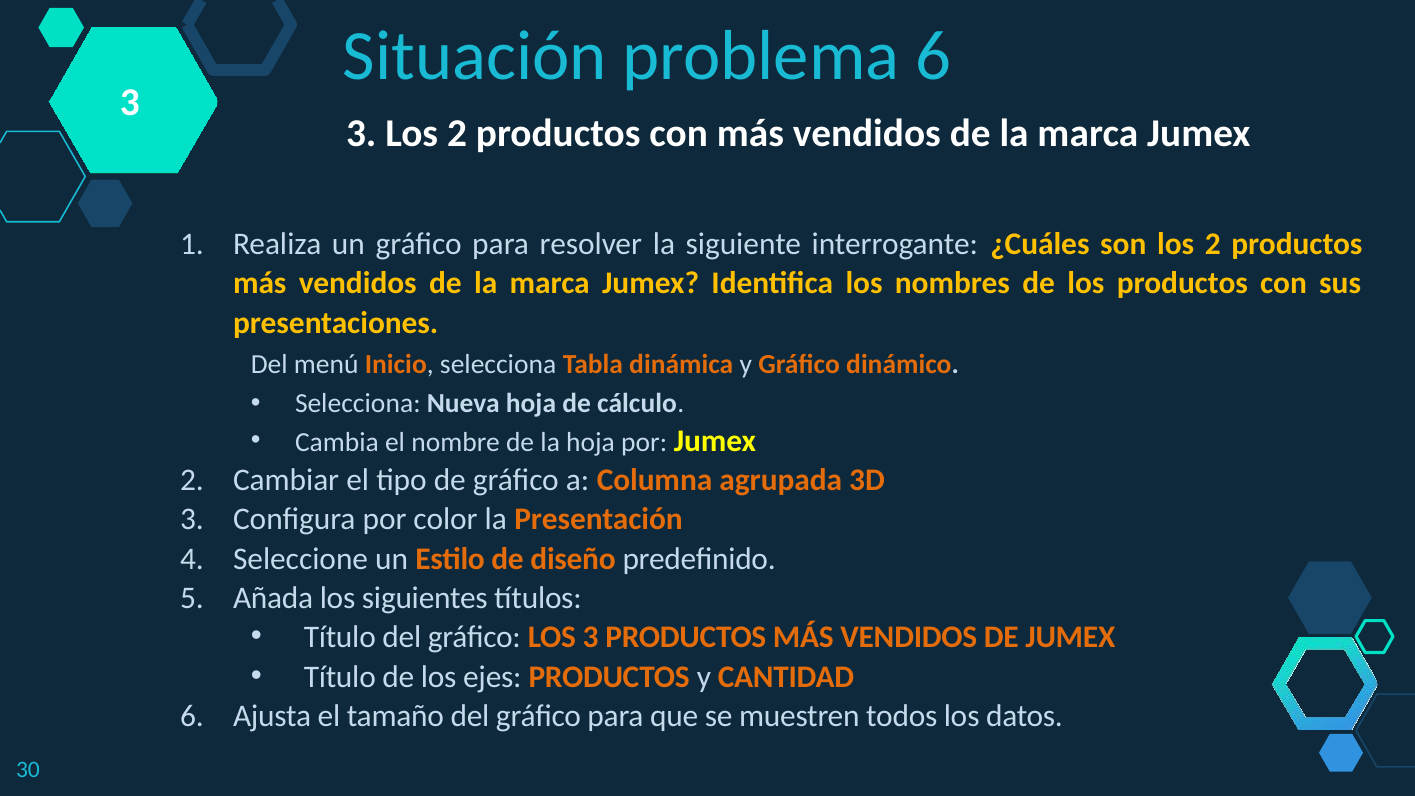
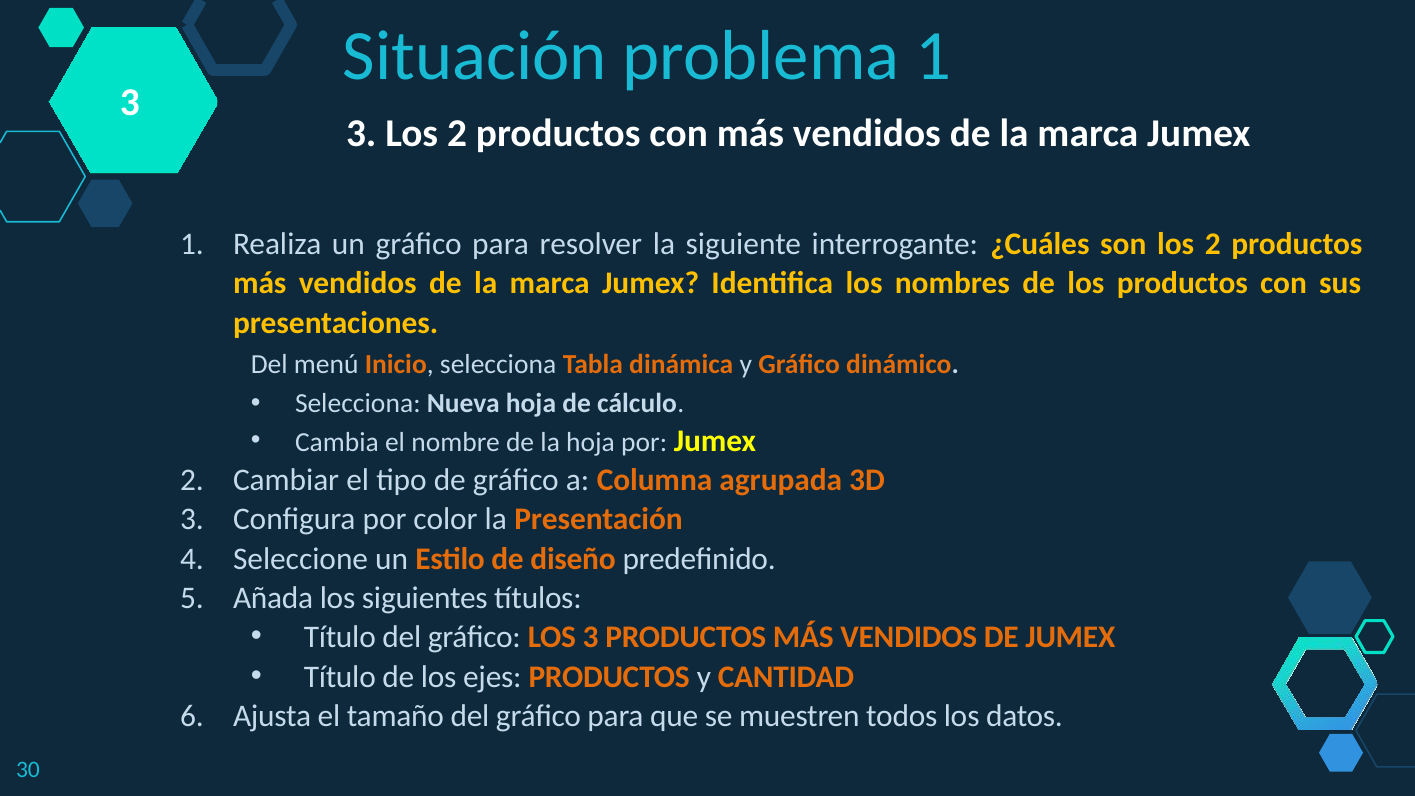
problema 6: 6 -> 1 (933, 56)
